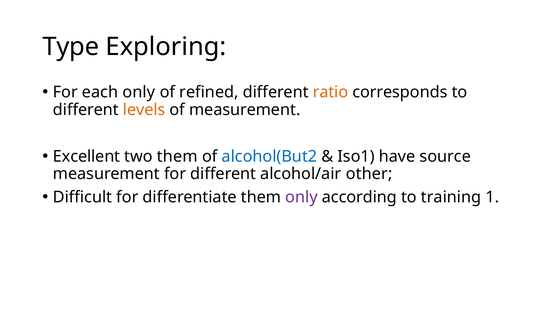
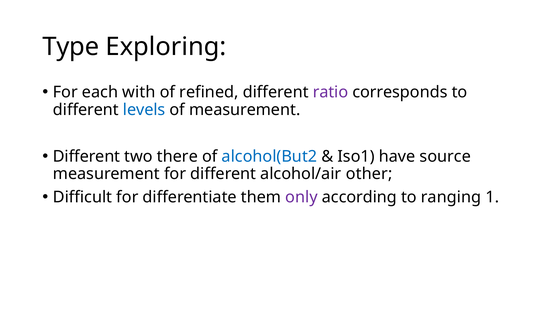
each only: only -> with (139, 92)
ratio colour: orange -> purple (331, 92)
levels colour: orange -> blue (144, 110)
Excellent: Excellent -> Different (87, 157)
two them: them -> there (177, 157)
training: training -> ranging (451, 197)
